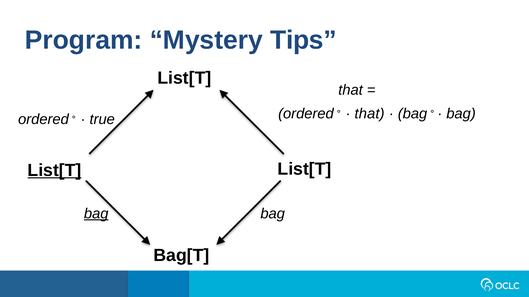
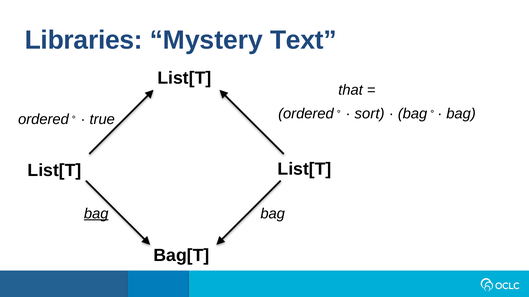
Program: Program -> Libraries (84, 40)
Tips: Tips -> Text (303, 40)
that: that -> sort (370, 114)
List[T underline: present -> none (55, 171)
